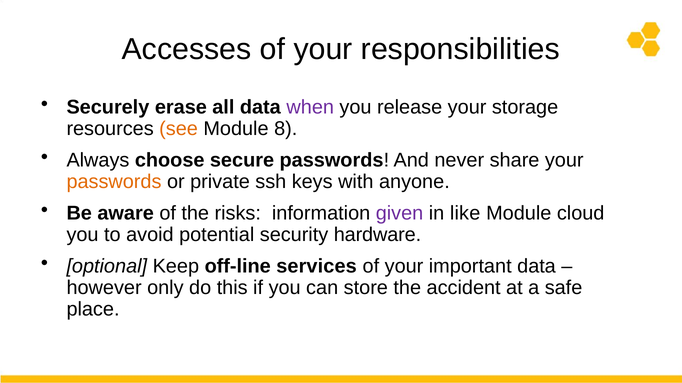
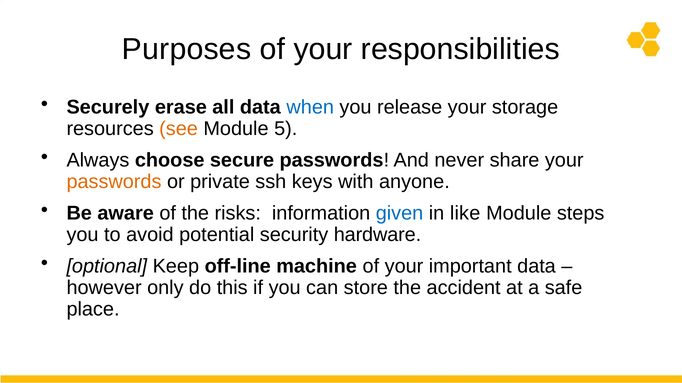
Accesses: Accesses -> Purposes (186, 49)
when colour: purple -> blue (310, 108)
8: 8 -> 5 (286, 129)
given colour: purple -> blue (400, 214)
cloud: cloud -> steps (581, 214)
services: services -> machine (317, 267)
